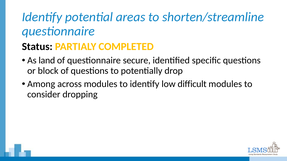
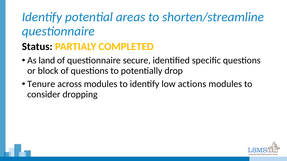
Among: Among -> Tenure (41, 84)
difficult: difficult -> actions (192, 84)
